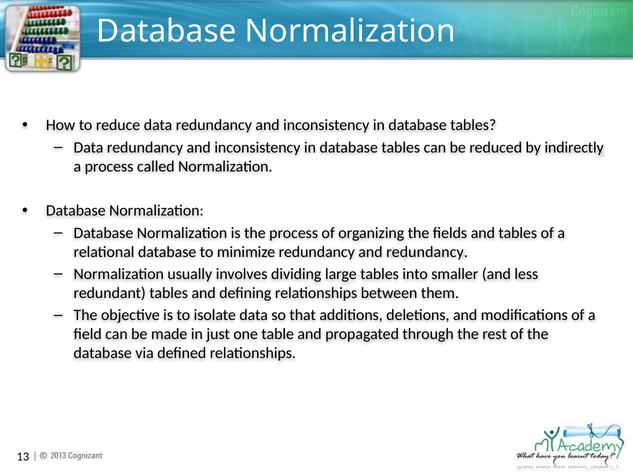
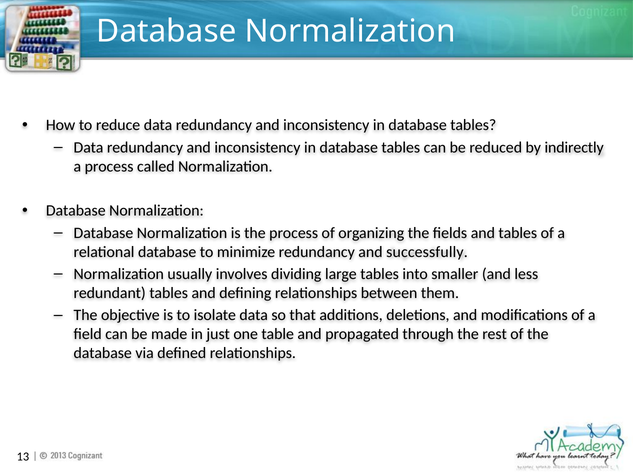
and redundancy: redundancy -> successfully (427, 252)
